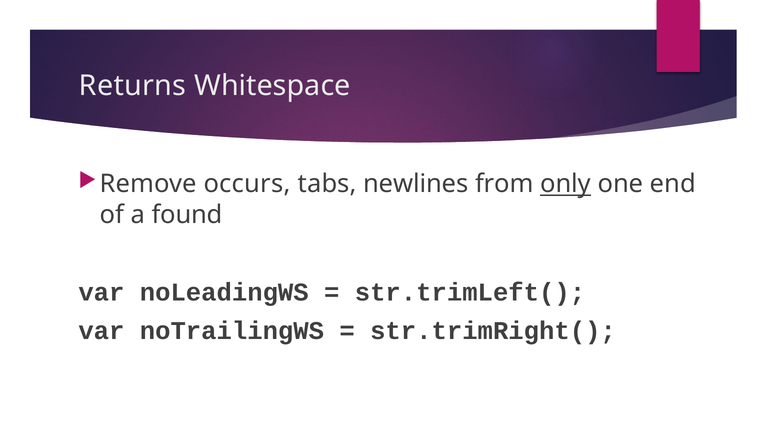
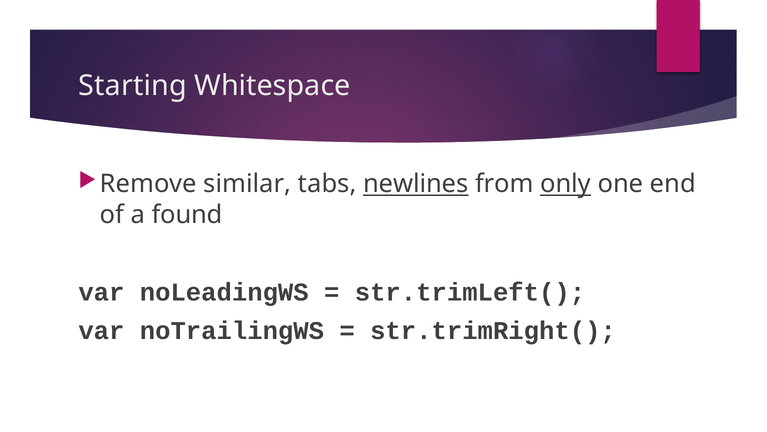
Returns: Returns -> Starting (133, 85)
occurs: occurs -> similar (247, 184)
newlines underline: none -> present (416, 184)
